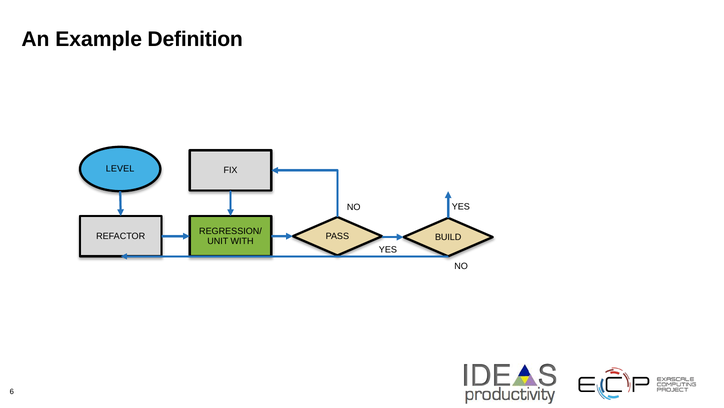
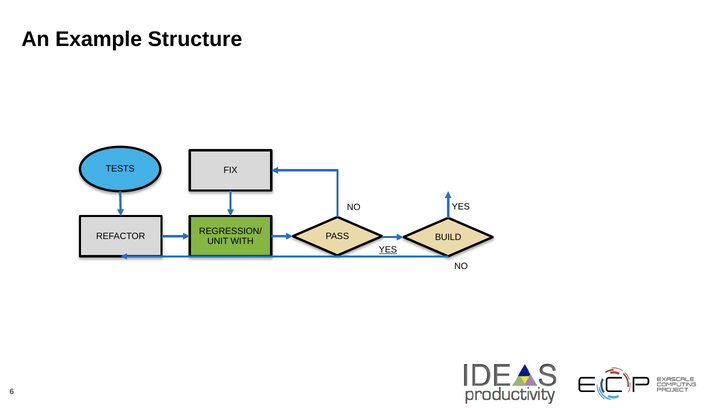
Definition: Definition -> Structure (195, 39)
LEVEL: LEVEL -> TESTS (120, 169)
YES underline: none -> present (388, 249)
